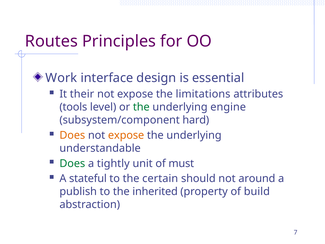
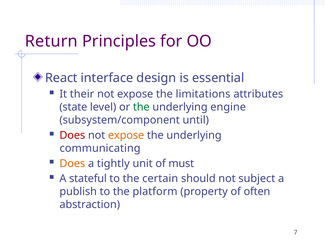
Routes: Routes -> Return (51, 41)
Work: Work -> React (61, 78)
tools: tools -> state (73, 107)
hard: hard -> until (196, 120)
Does colour: orange -> red (72, 135)
understandable: understandable -> communicating (100, 148)
Does colour: green -> orange (72, 163)
around: around -> subject (257, 178)
inherited: inherited -> platform (155, 191)
build: build -> often (257, 191)
